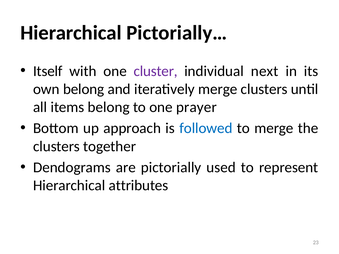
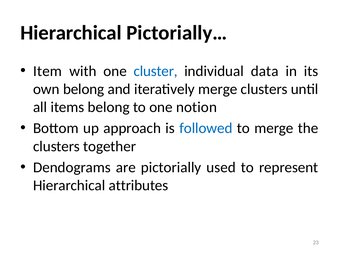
Itself: Itself -> Item (48, 71)
cluster colour: purple -> blue (156, 71)
next: next -> data (265, 71)
prayer: prayer -> notion (196, 107)
